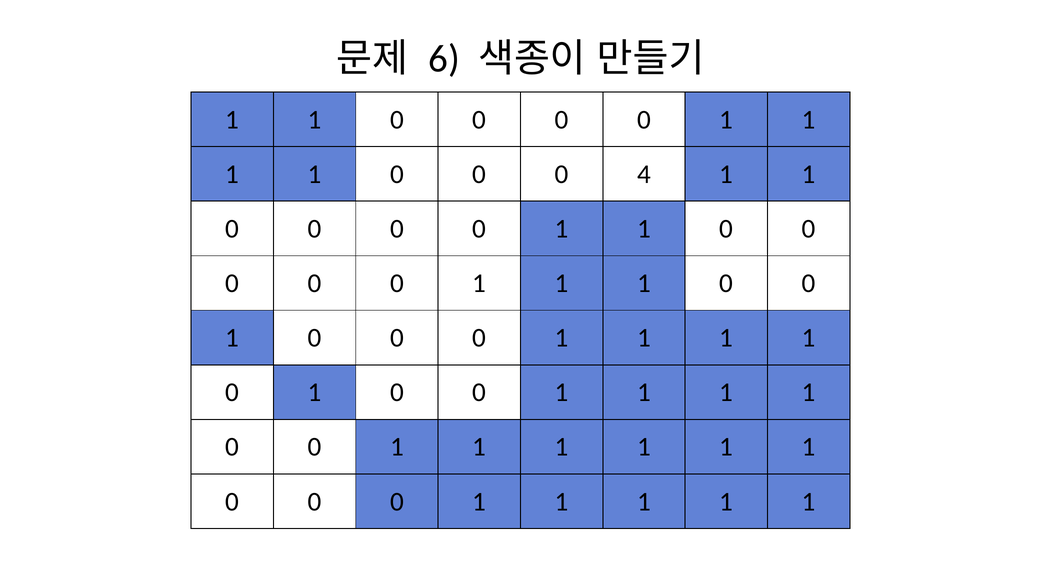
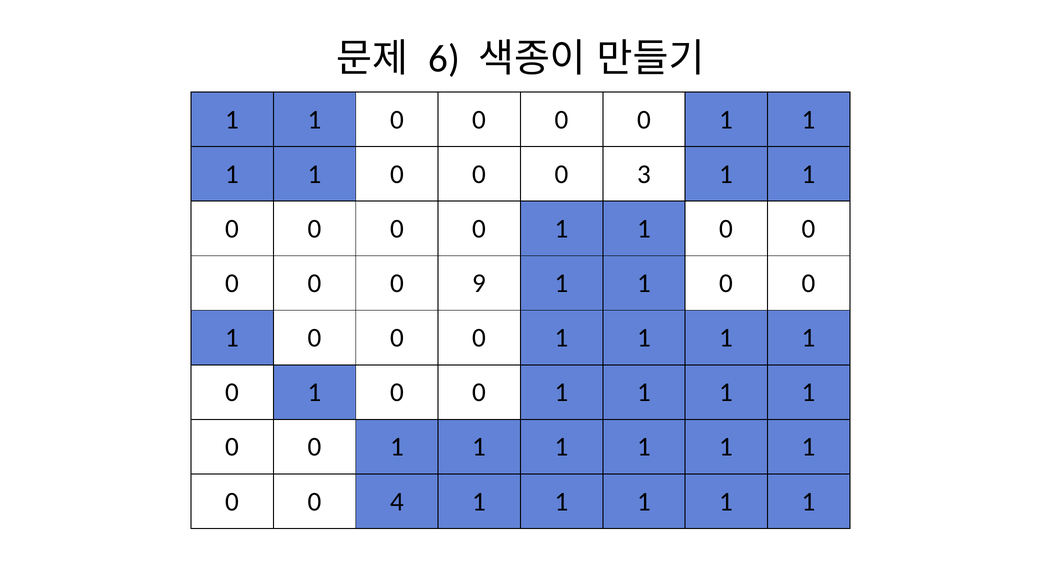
4: 4 -> 3 (644, 174)
1: 1 -> 9 (479, 283)
0: 0 -> 4 (397, 501)
